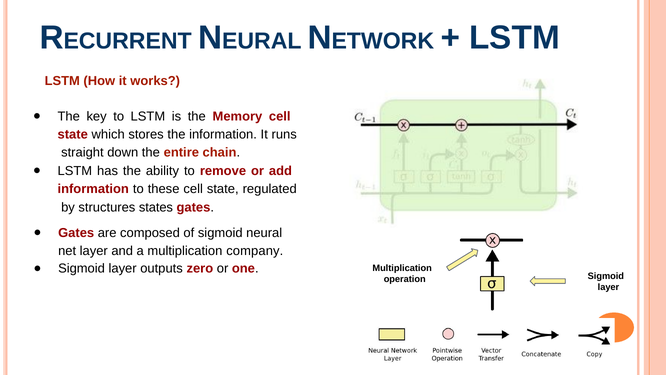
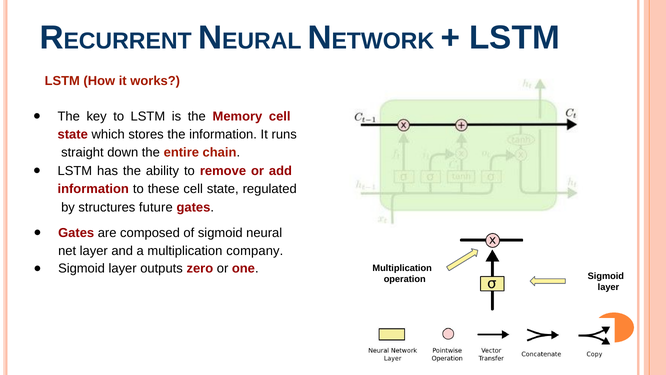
states: states -> future (156, 207)
